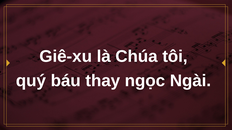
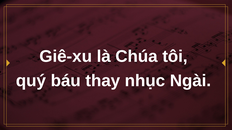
ngọc: ngọc -> nhục (145, 81)
